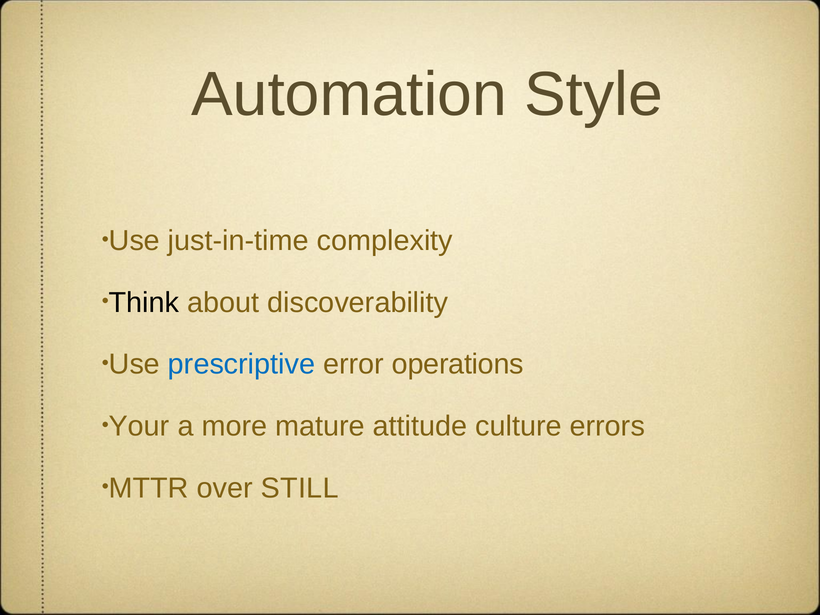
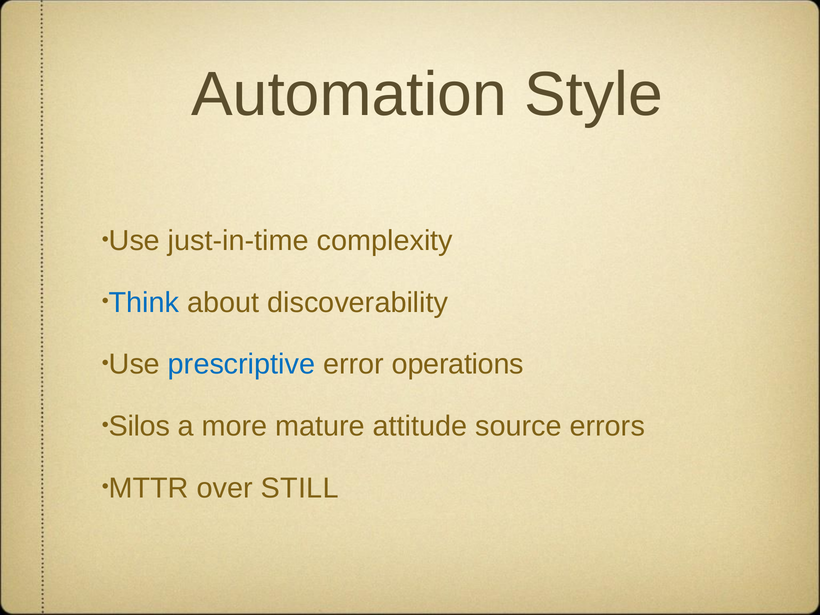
Think colour: black -> blue (144, 303)
Your: Your -> Silos (139, 426)
culture: culture -> source (519, 426)
